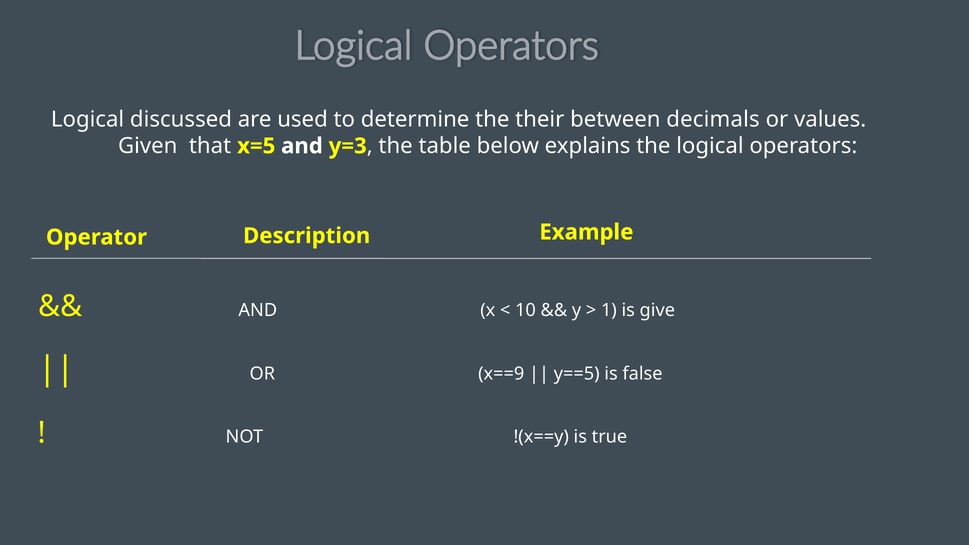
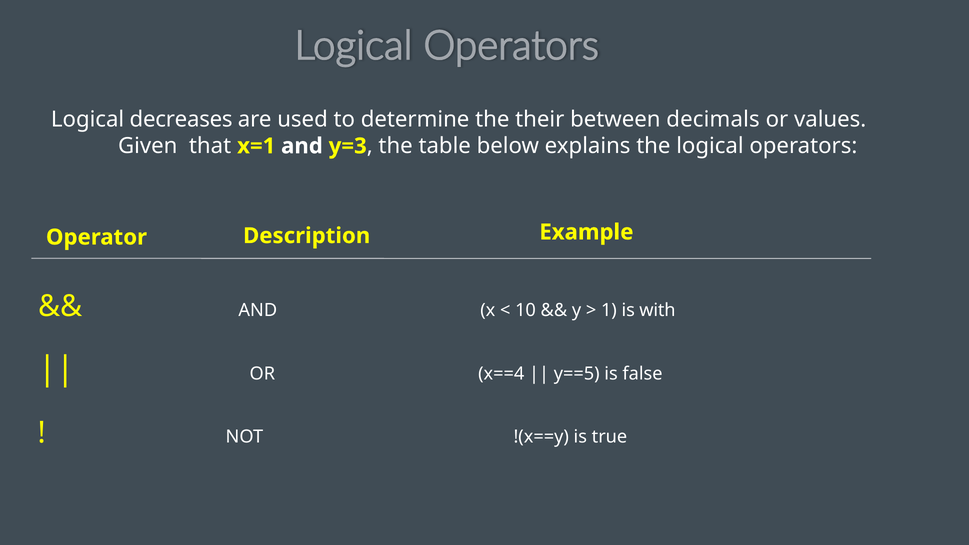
discussed: discussed -> decreases (181, 119)
x=5: x=5 -> x=1 (256, 146)
give: give -> with (657, 310)
x==9: x==9 -> x==4 (501, 374)
